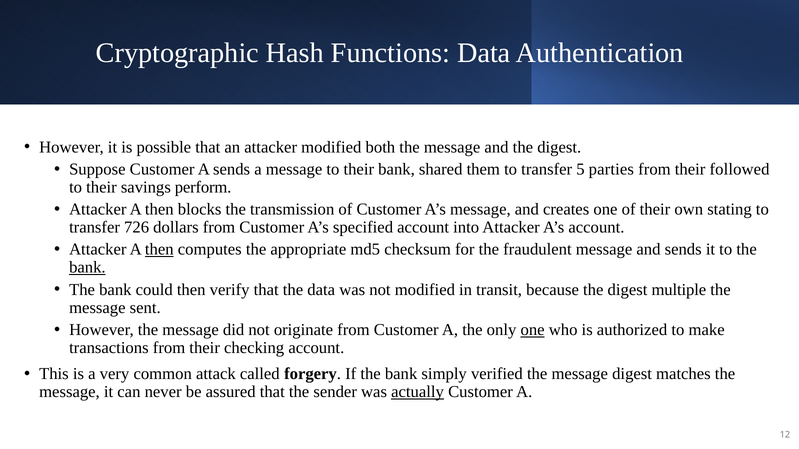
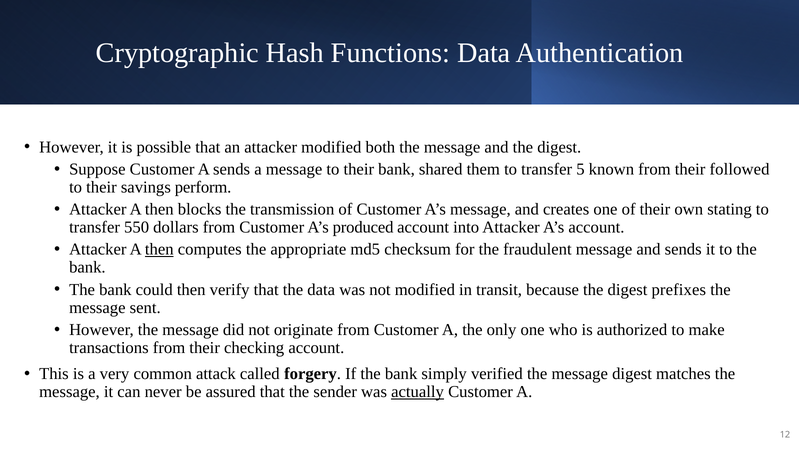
parties: parties -> known (611, 169)
726: 726 -> 550 (137, 228)
specified: specified -> produced (363, 228)
bank underline: present -> none (87, 268)
multiple: multiple -> prefixes (679, 290)
one underline: present -> none (533, 330)
